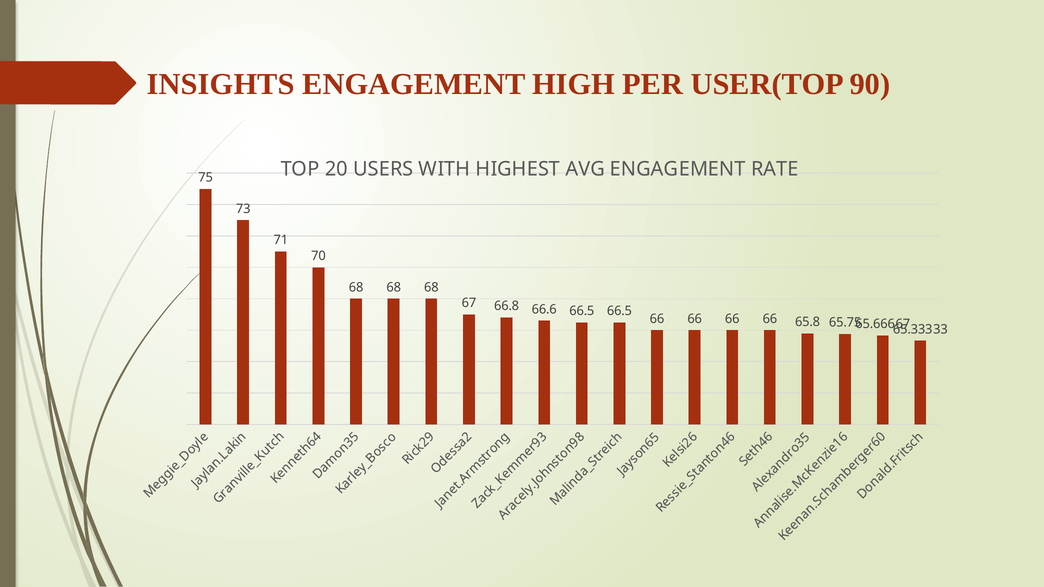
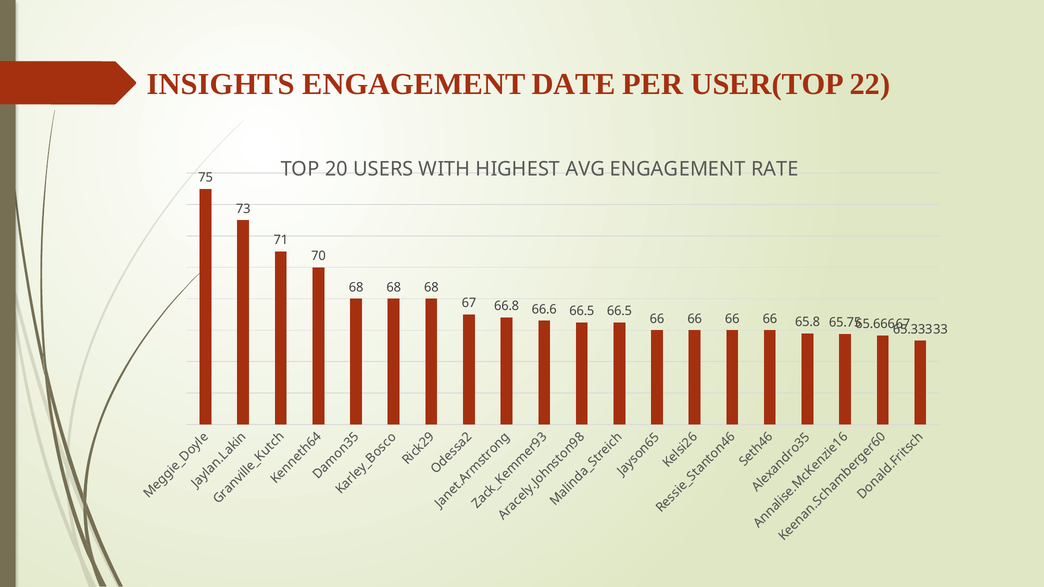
HIGH: HIGH -> DATE (574, 84)
90: 90 -> 22 (870, 84)
